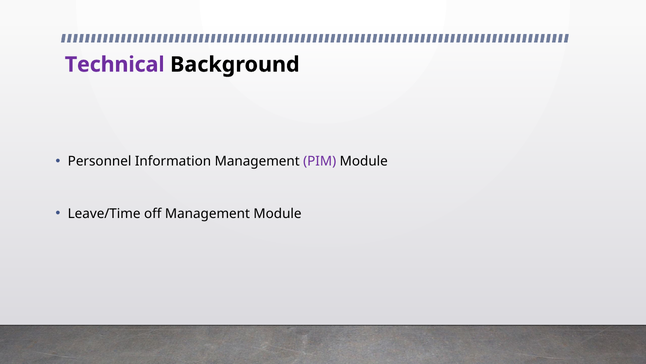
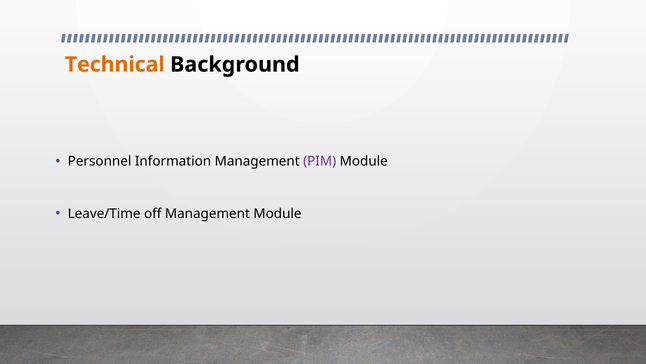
Technical colour: purple -> orange (115, 64)
